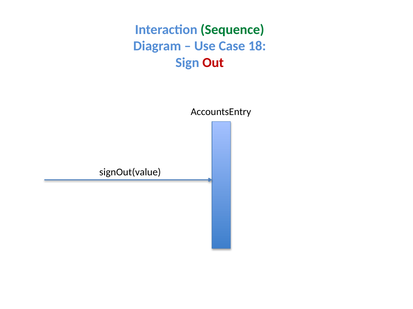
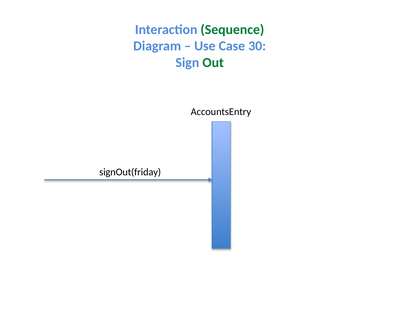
18: 18 -> 30 (257, 46)
Out colour: red -> green (213, 63)
signOut(value: signOut(value -> signOut(friday (130, 172)
